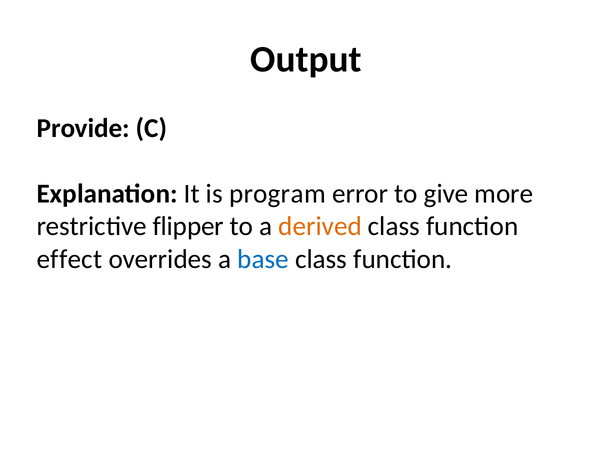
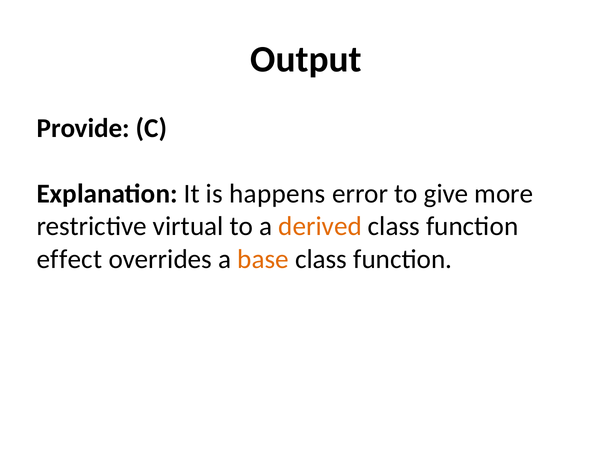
program: program -> happens (277, 194)
flipper: flipper -> virtual (188, 226)
base colour: blue -> orange (263, 259)
